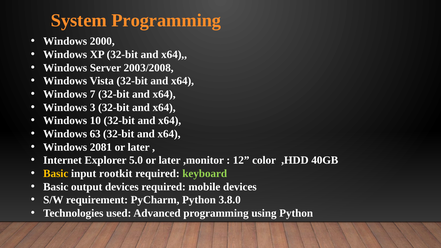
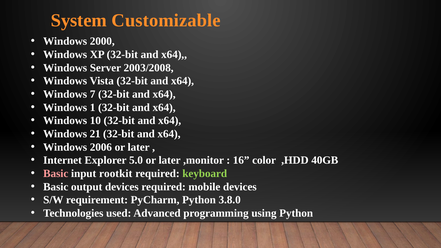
System Programming: Programming -> Customizable (166, 21)
3: 3 -> 1 (93, 107)
63: 63 -> 21 (95, 134)
2081: 2081 -> 2006 (101, 147)
12: 12 -> 16 (241, 160)
Basic colour: yellow -> pink (56, 174)
